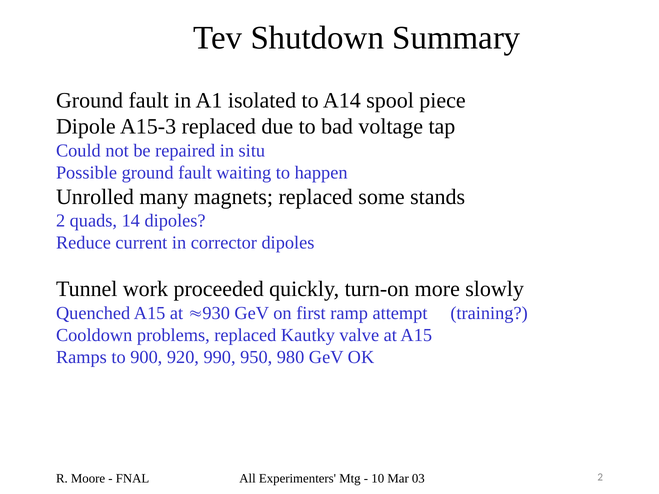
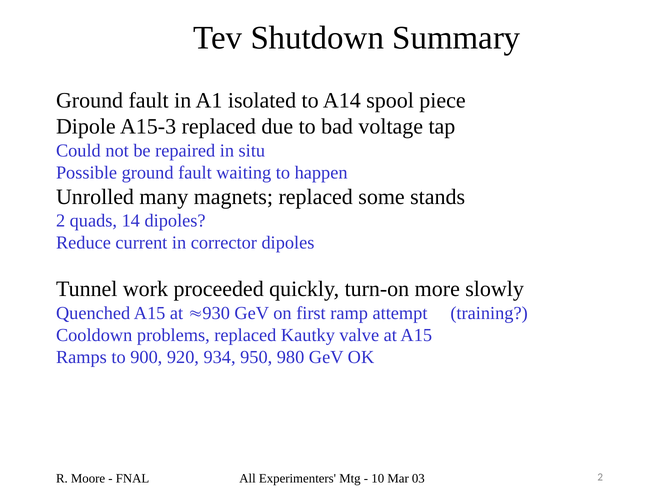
990: 990 -> 934 (220, 357)
